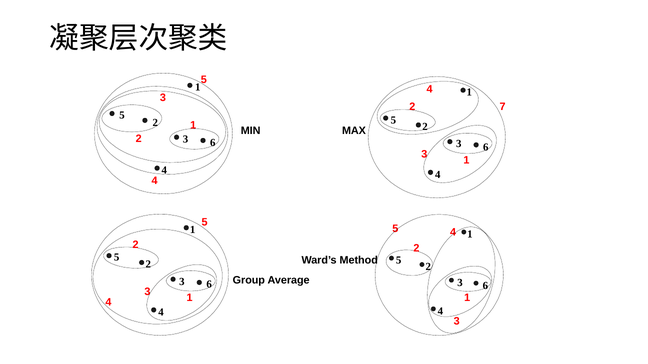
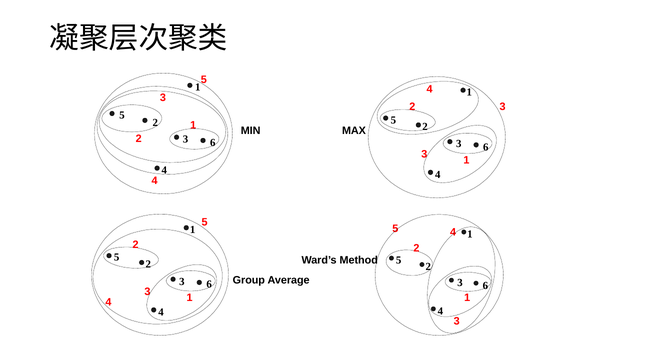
7: 7 -> 3 (503, 107)
